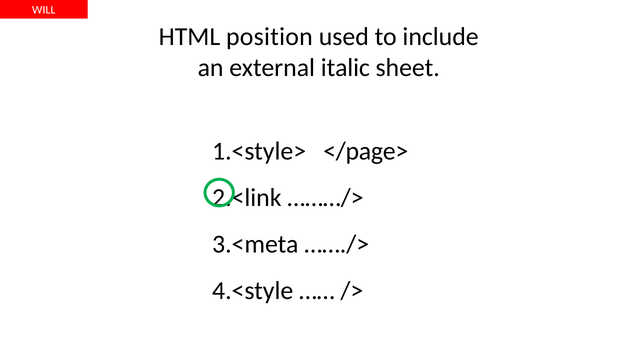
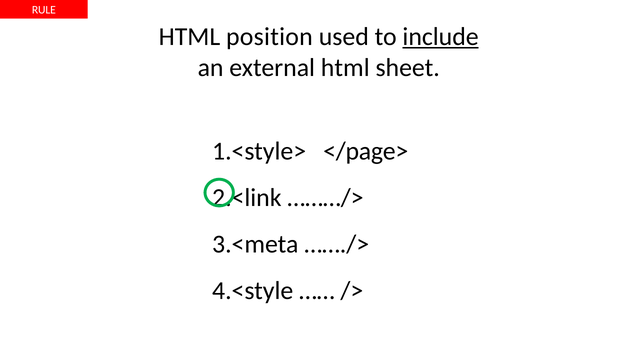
WILL: WILL -> RULE (44, 10)
include underline: none -> present (441, 37)
external italic: italic -> html (345, 68)
